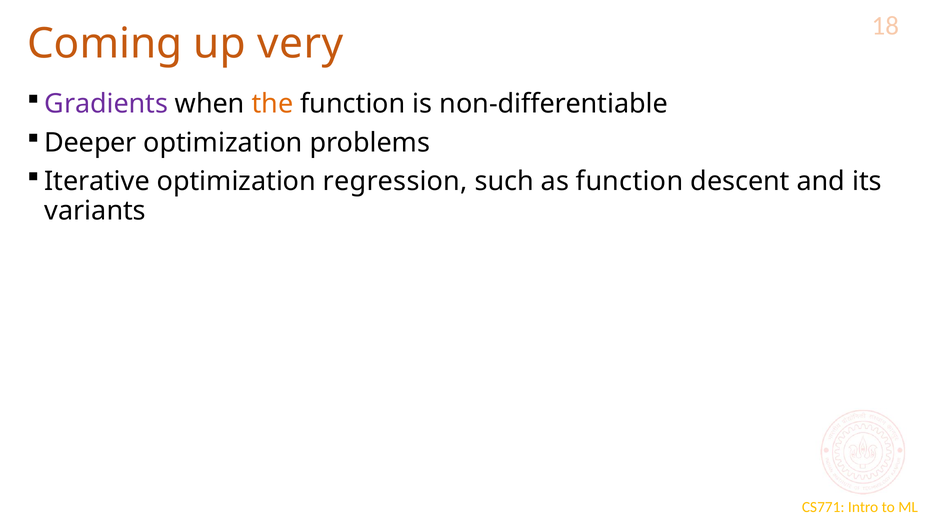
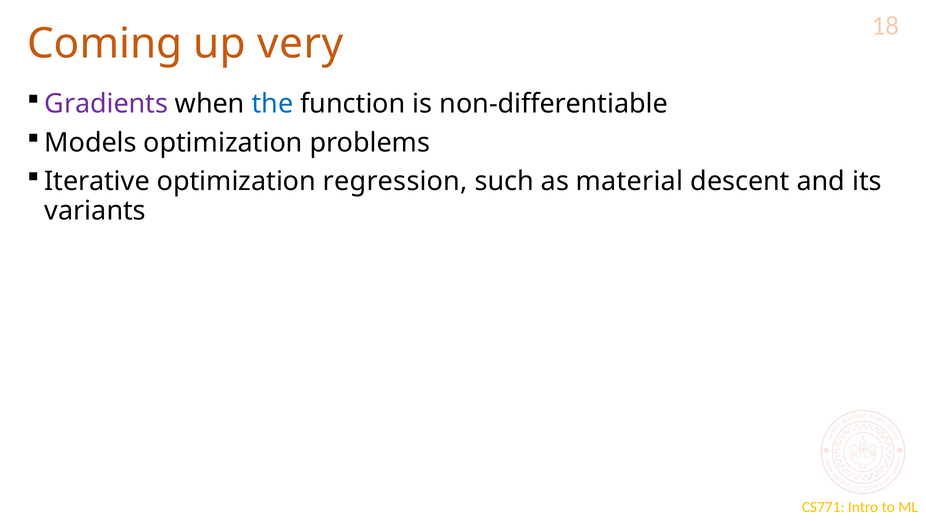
the colour: orange -> blue (272, 104)
Deeper: Deeper -> Models (90, 143)
as function: function -> material (630, 181)
